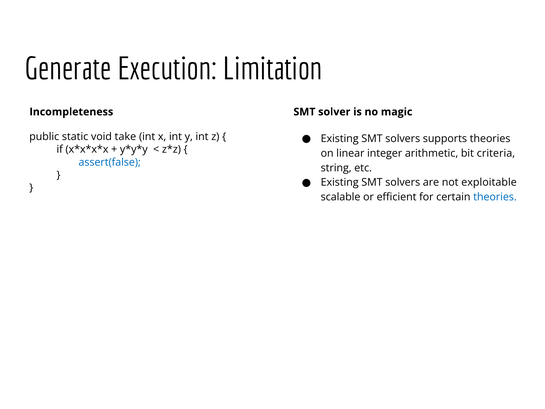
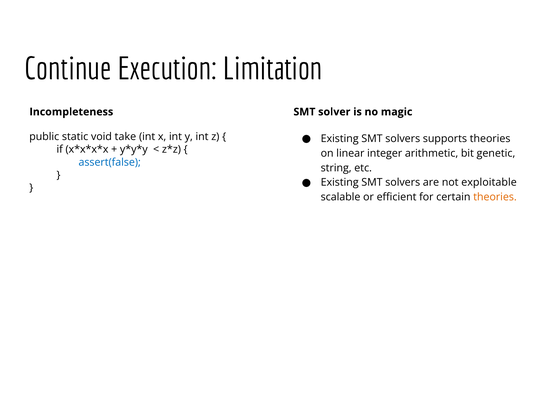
Generate: Generate -> Continue (68, 69)
criteria: criteria -> genetic (496, 153)
theories colour: blue -> orange (495, 197)
